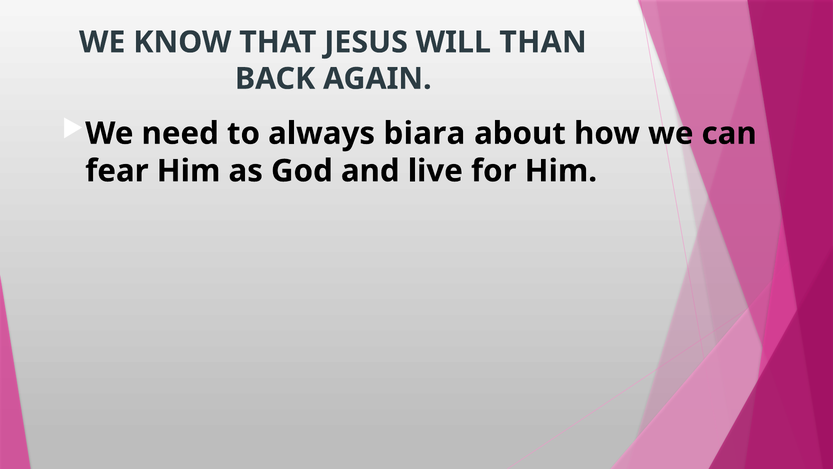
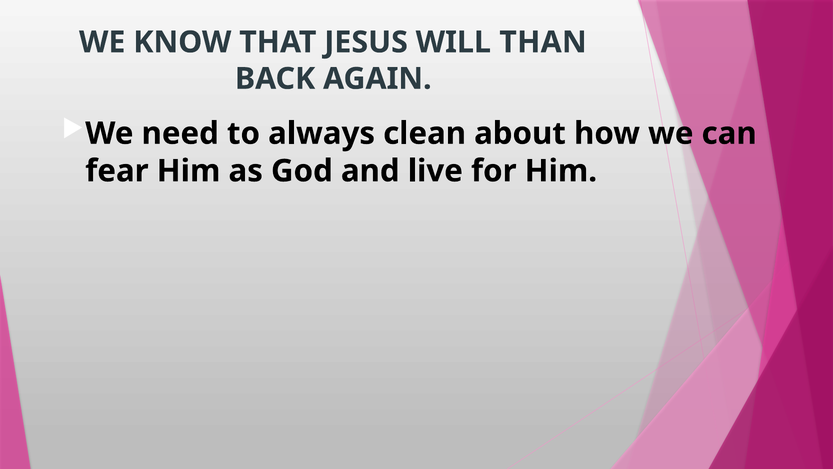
biara: biara -> clean (425, 133)
